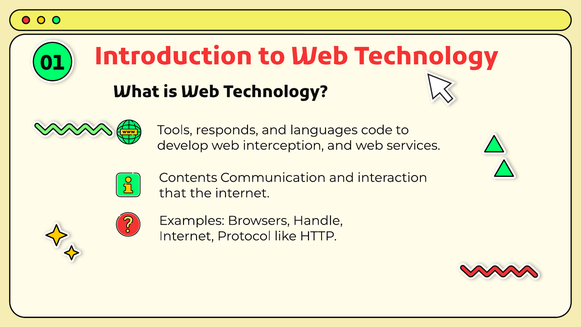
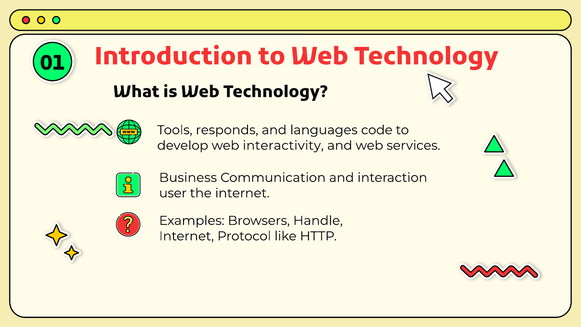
interception: interception -> interactivity (283, 145)
Contents: Contents -> Business (188, 178)
that: that -> user (173, 193)
